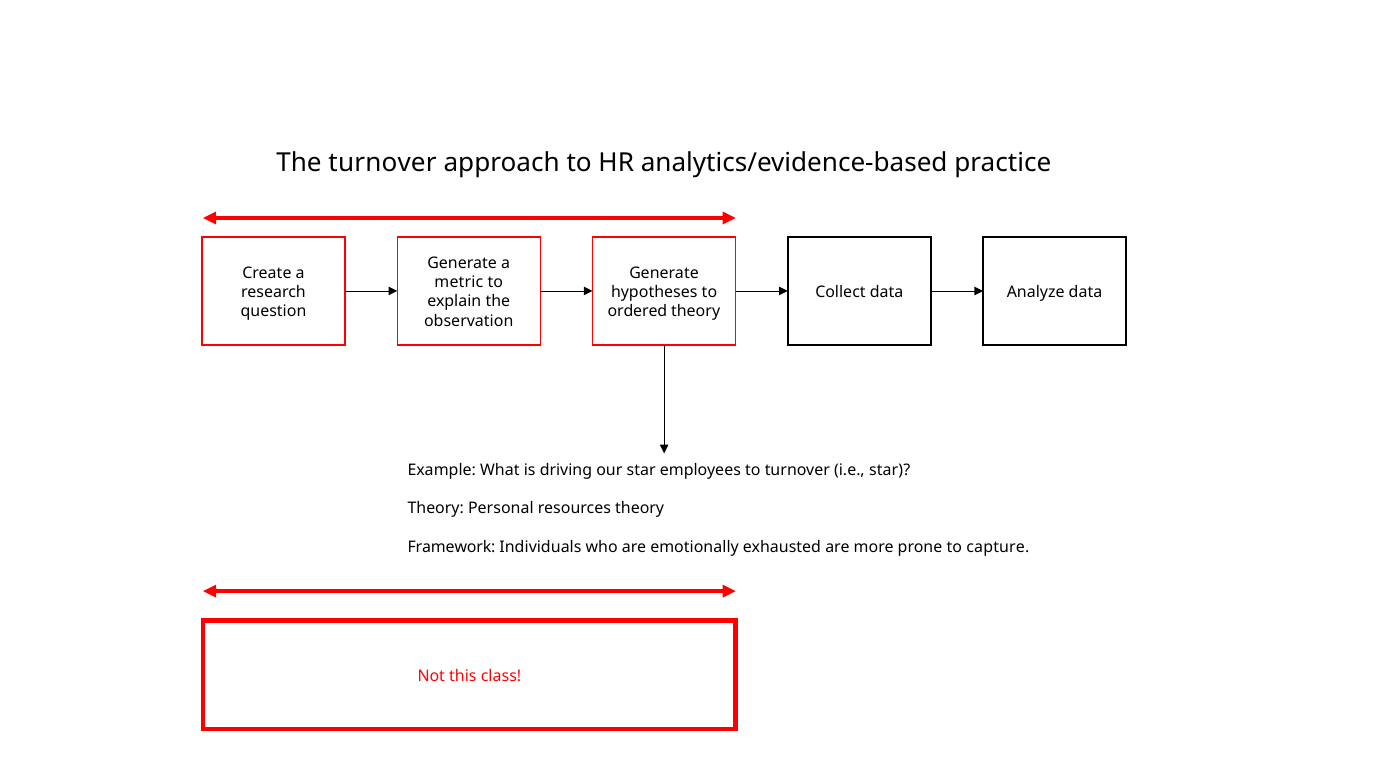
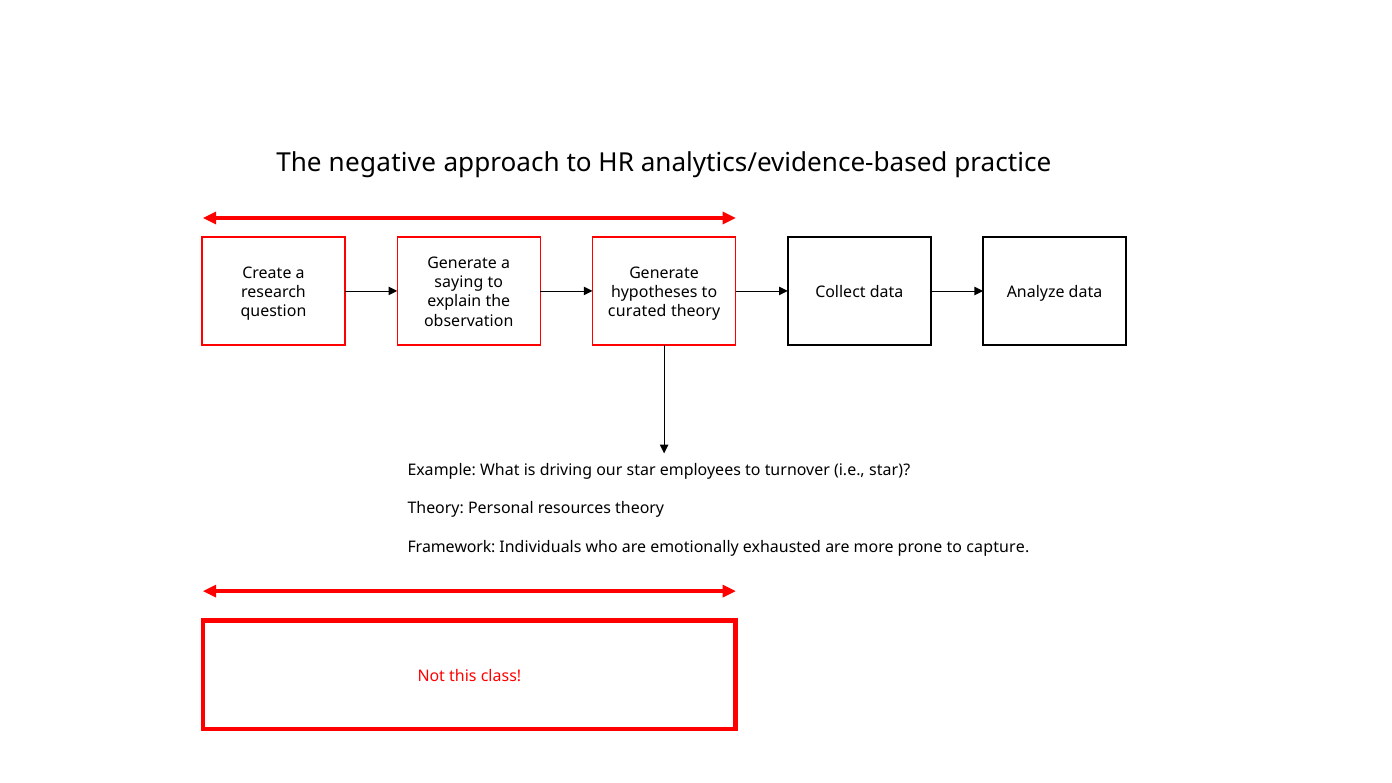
The turnover: turnover -> negative (382, 163)
metric: metric -> saying (459, 282)
ordered: ordered -> curated (637, 311)
